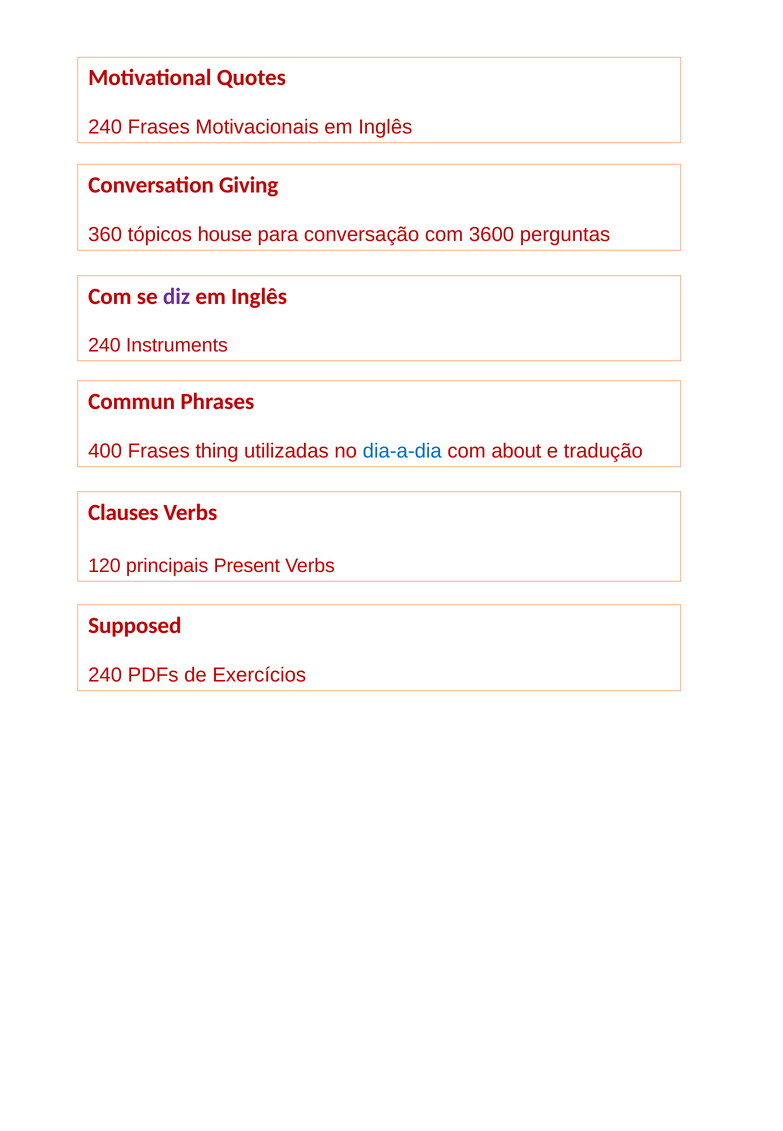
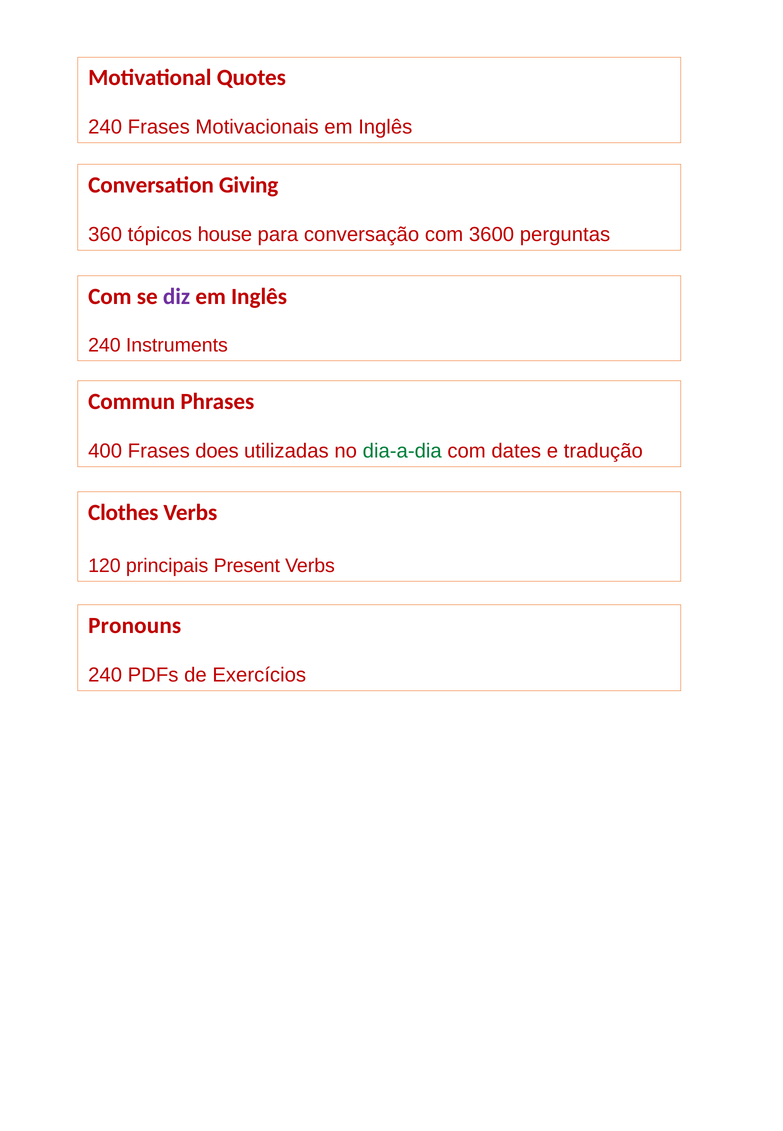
thing: thing -> does (217, 451)
dia-a-dia colour: blue -> green (402, 451)
about: about -> dates (516, 451)
Clauses: Clauses -> Clothes (123, 513)
Supposed: Supposed -> Pronouns (135, 625)
